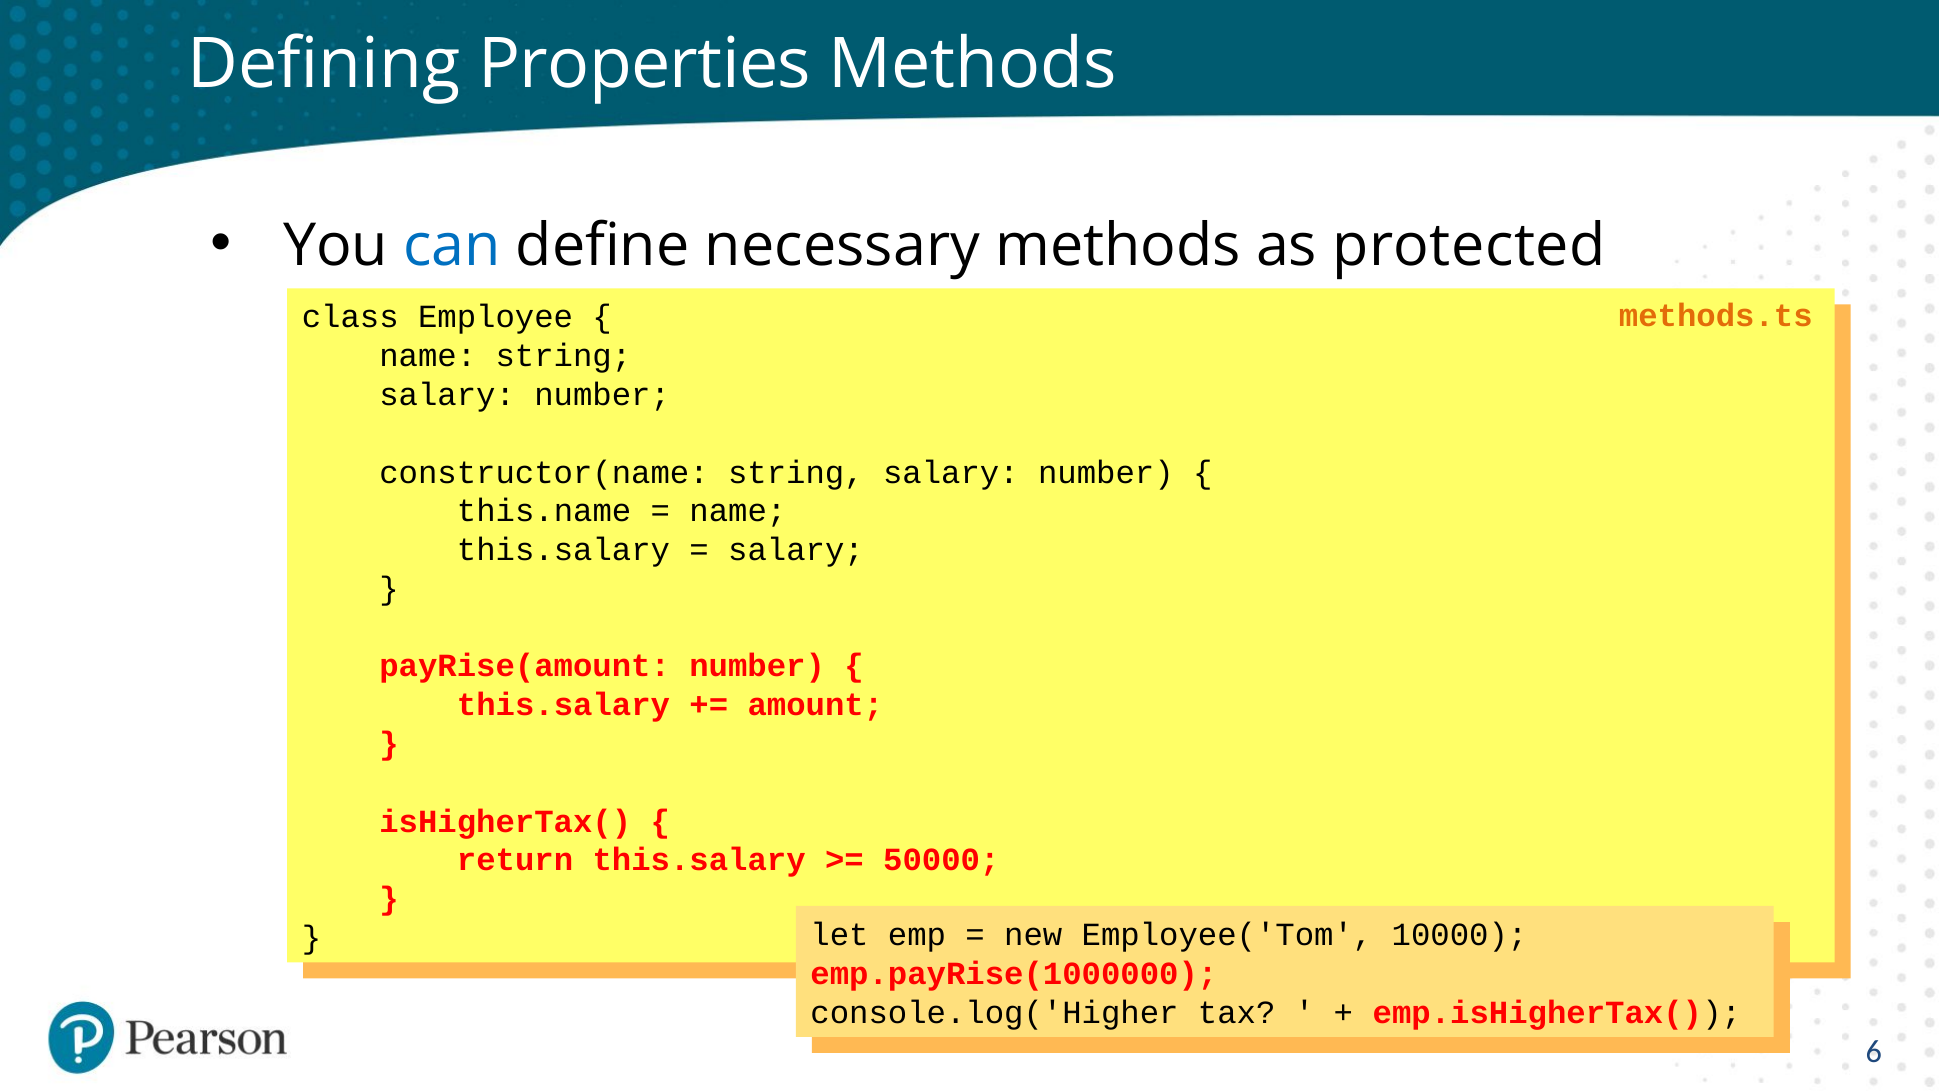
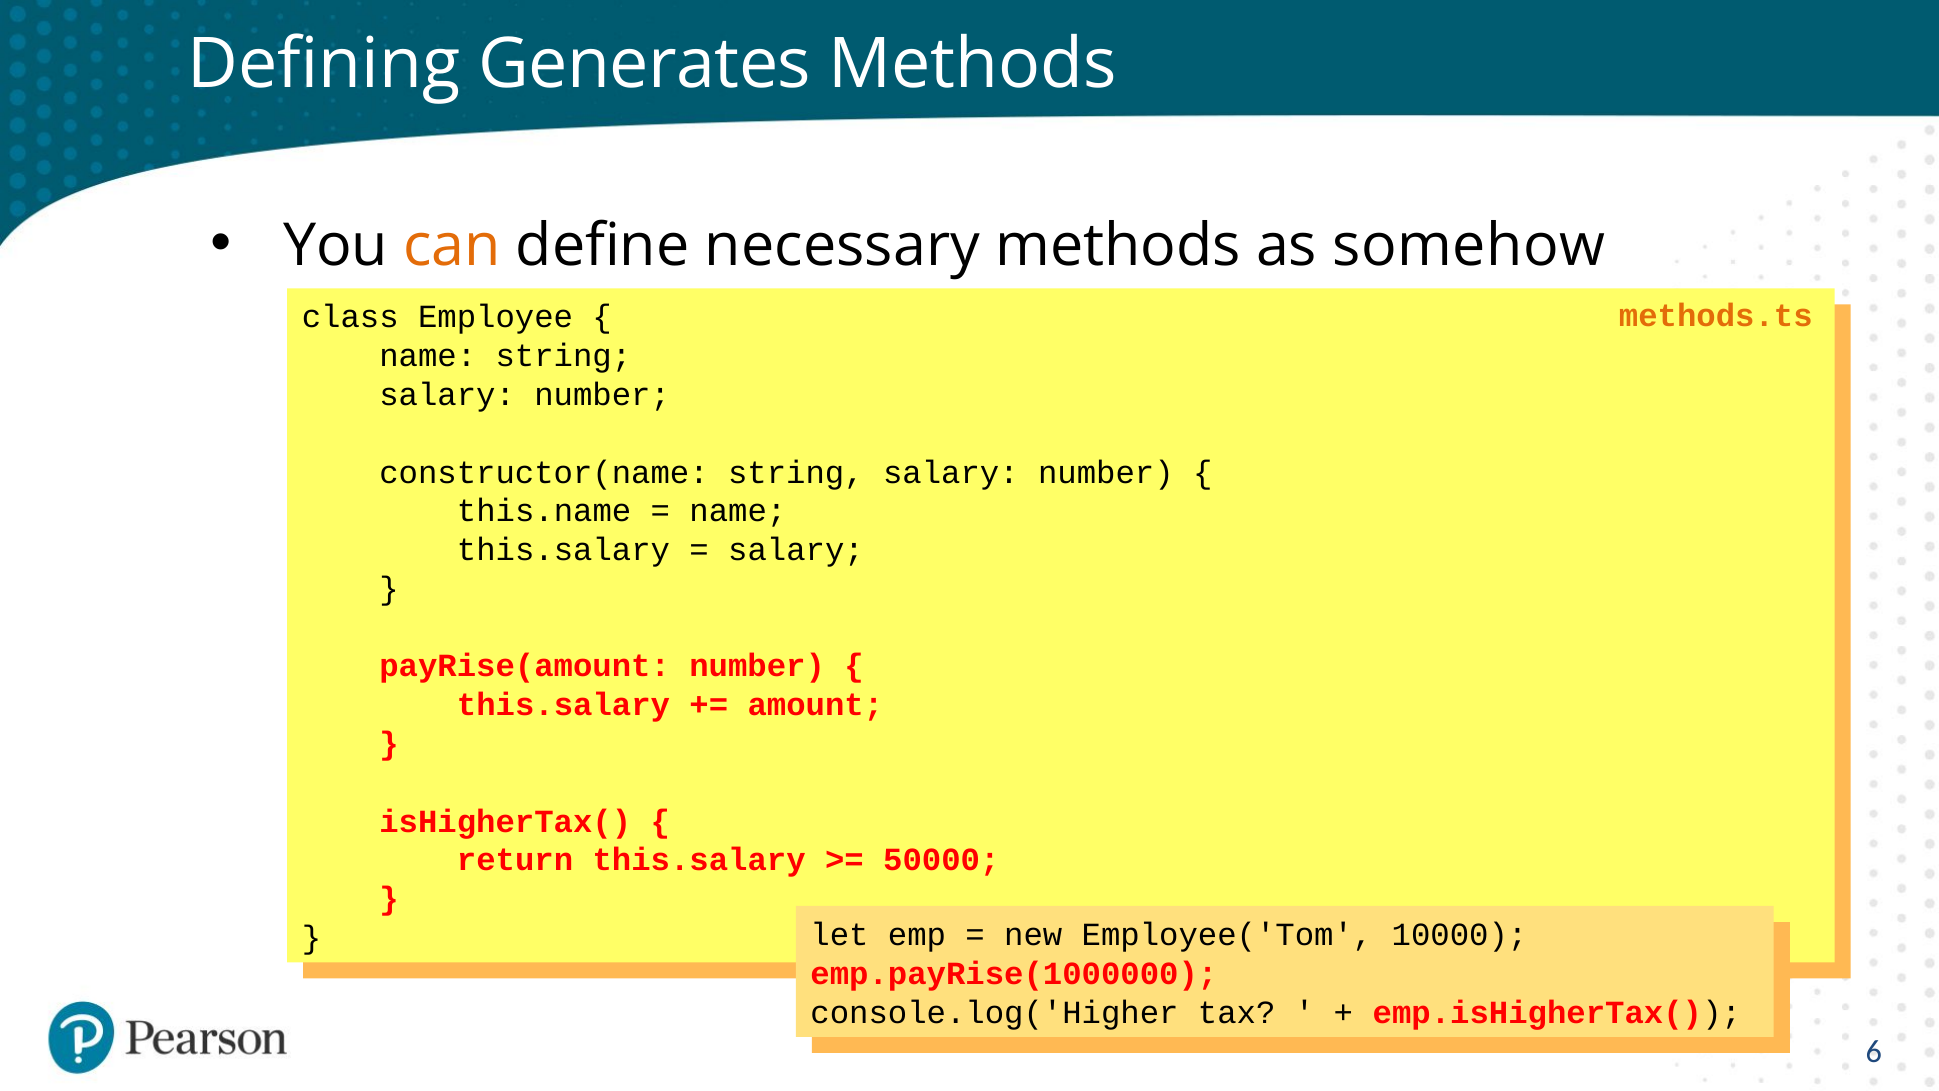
Properties: Properties -> Generates (645, 64)
can colour: blue -> orange (452, 245)
protected: protected -> somehow (1469, 245)
